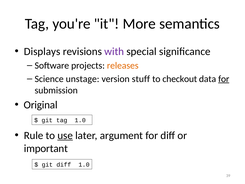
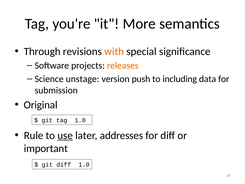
Displays: Displays -> Through (42, 51)
with colour: purple -> orange (114, 51)
stuff: stuff -> push (141, 79)
checkout: checkout -> including (180, 79)
for underline: present -> none (224, 79)
argument: argument -> addresses (121, 135)
